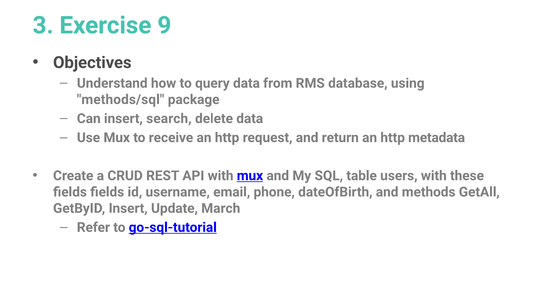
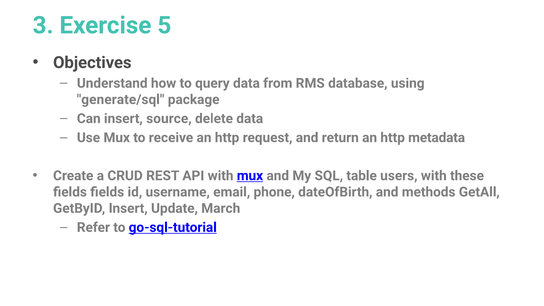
9: 9 -> 5 (164, 25)
methods/sql: methods/sql -> generate/sql (121, 100)
search: search -> source (169, 119)
